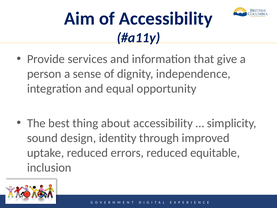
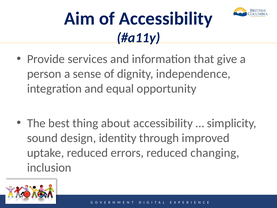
equitable: equitable -> changing (215, 153)
